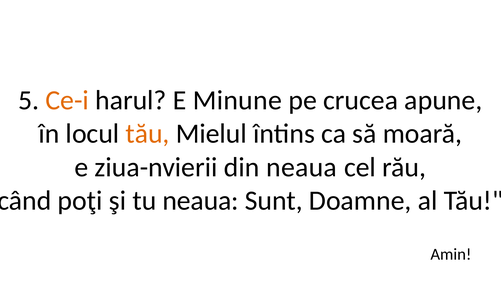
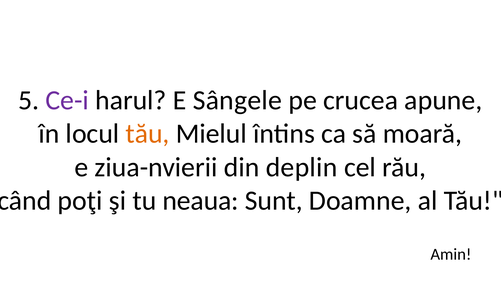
Ce-i colour: orange -> purple (67, 100)
Minune: Minune -> Sângele (237, 100)
din neaua: neaua -> deplin (302, 167)
